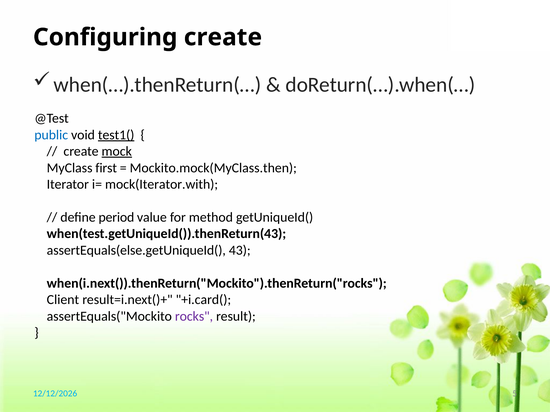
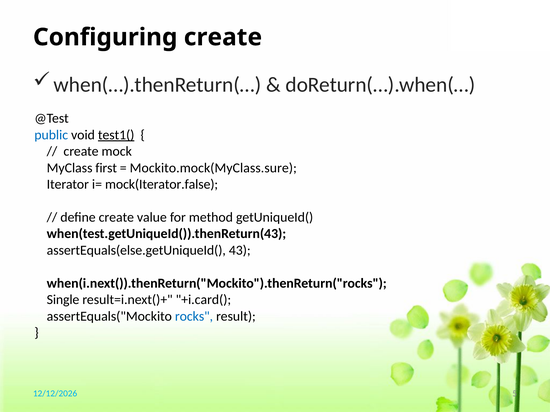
mock underline: present -> none (117, 152)
Mockito.mock(MyClass.then: Mockito.mock(MyClass.then -> Mockito.mock(MyClass.sure (213, 168)
mock(Iterator.with: mock(Iterator.with -> mock(Iterator.false (162, 185)
define period: period -> create (116, 218)
Client: Client -> Single (63, 300)
rocks colour: purple -> blue (194, 317)
